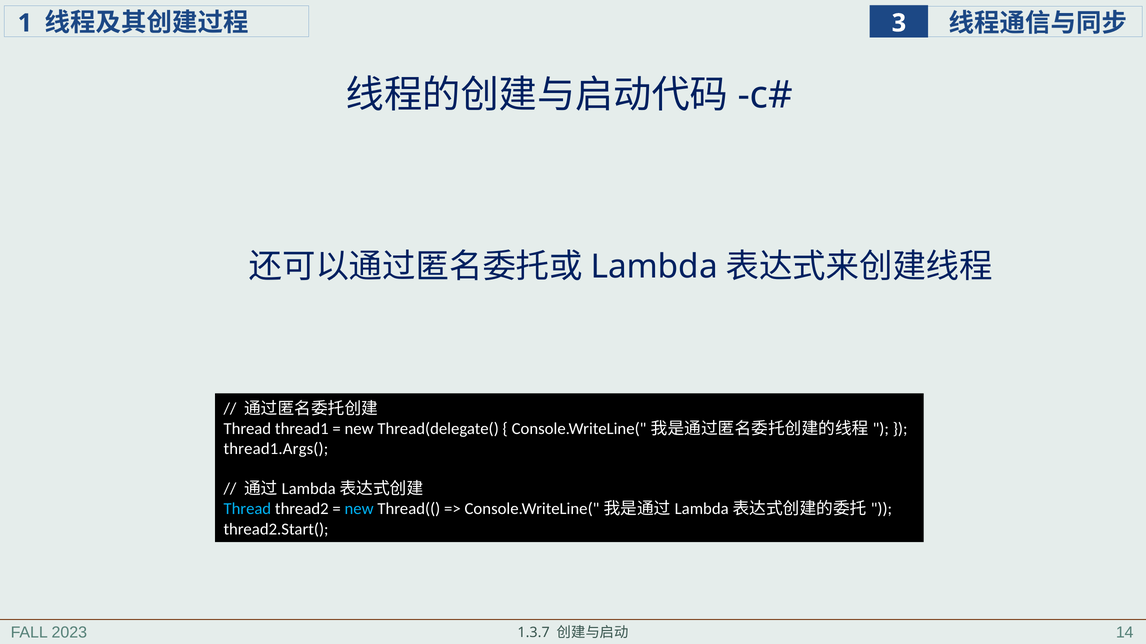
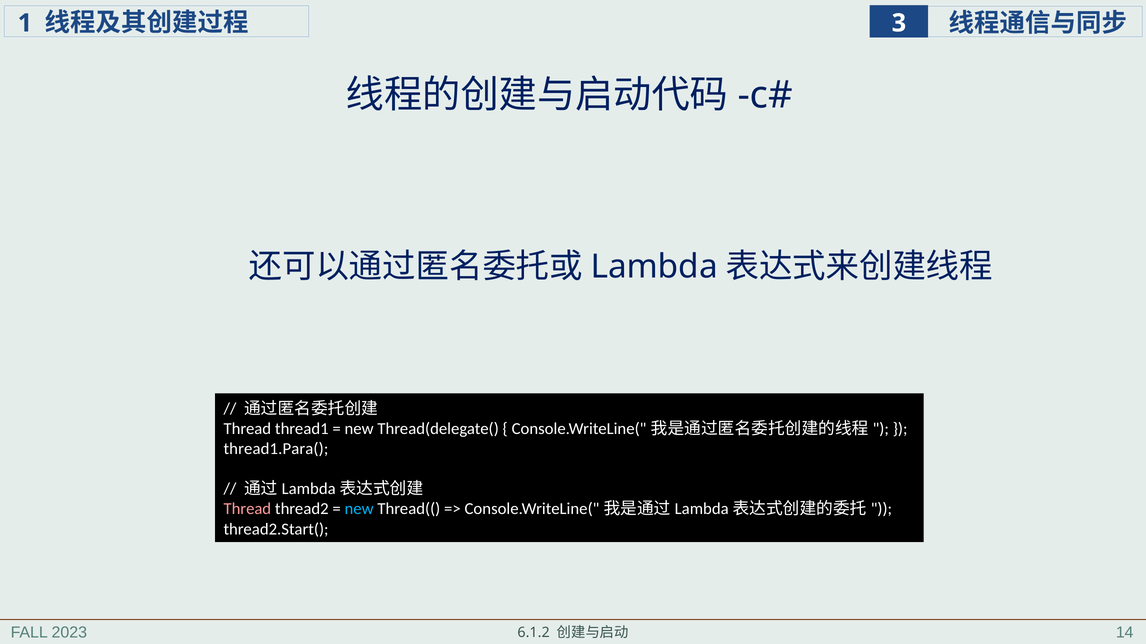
thread1.Args(: thread1.Args( -> thread1.Para( (276, 449)
Thread colour: light blue -> pink (247, 509)
1.3.7: 1.3.7 -> 6.1.2 (534, 633)
